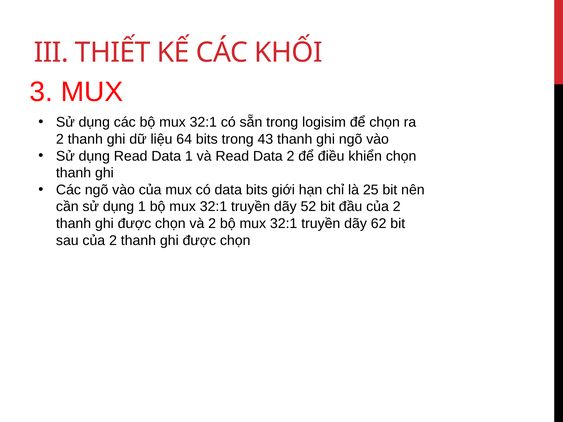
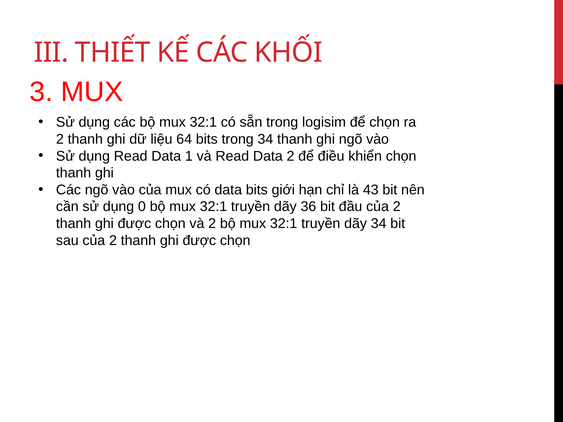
trong 43: 43 -> 34 (265, 139)
25: 25 -> 43 (371, 190)
dụng 1: 1 -> 0 (142, 207)
52: 52 -> 36 (308, 207)
dãy 62: 62 -> 34 (379, 224)
